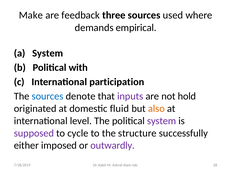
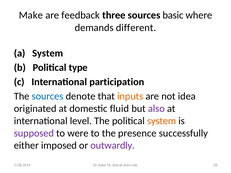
used: used -> basic (173, 15)
empirical: empirical -> different (136, 28)
with: with -> type (78, 68)
inputs colour: purple -> orange (130, 96)
hold: hold -> idea (187, 96)
also colour: orange -> purple (156, 109)
system colour: purple -> orange (162, 121)
cycle: cycle -> were (78, 133)
structure: structure -> presence (137, 133)
